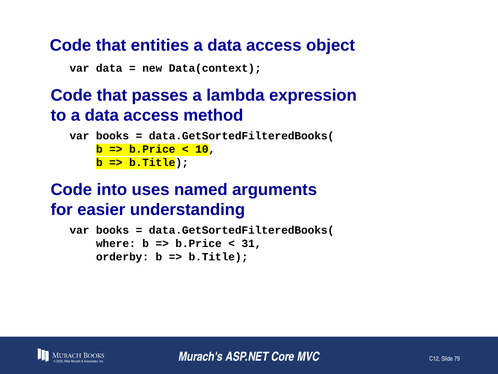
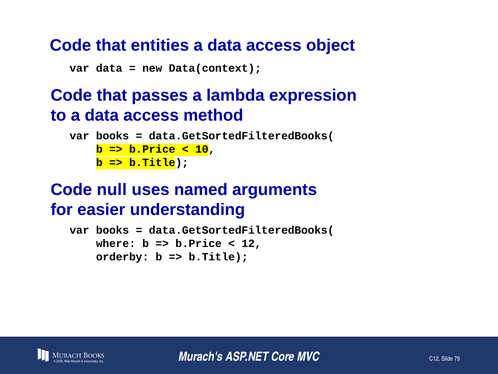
into: into -> null (112, 190)
31: 31 -> 12 (251, 243)
